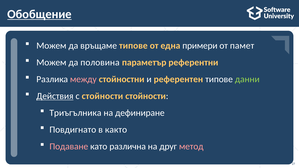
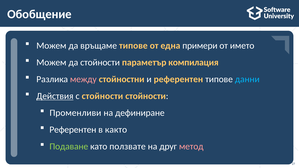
Обобщение underline: present -> none (39, 14)
памет: памет -> името (242, 46)
да половина: половина -> стойности (100, 62)
референтни: референтни -> компилация (193, 62)
данни colour: light green -> light blue (247, 79)
Триъгълника: Триъгълника -> Променливи (75, 113)
Повдигнато: Повдигнато -> Референтен (73, 130)
Подаване colour: pink -> light green (69, 147)
различна: различна -> ползвате (128, 147)
